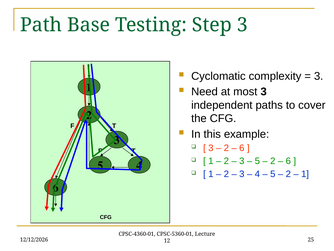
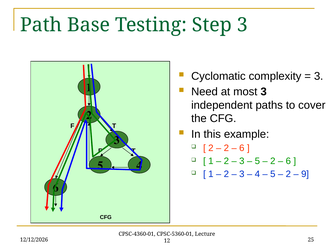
3: 3 -> 2 (211, 148)
1: 1 -> 9 (305, 174)
